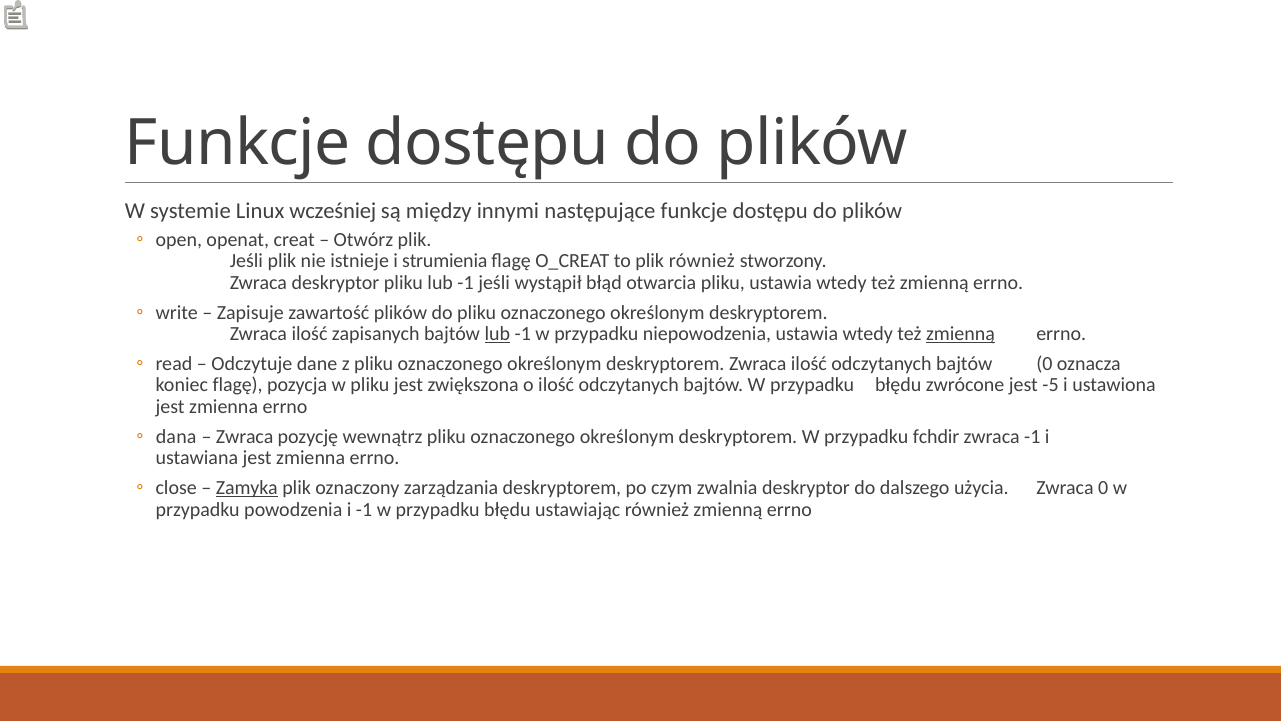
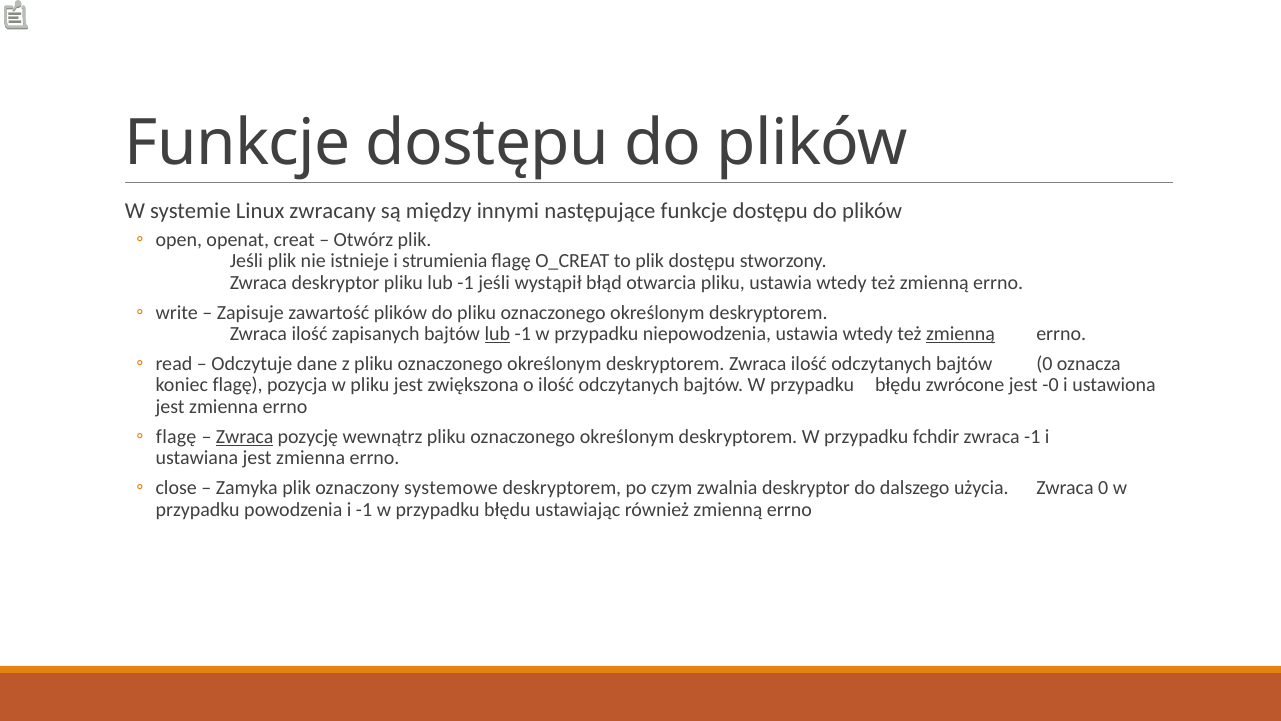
wcześniej: wcześniej -> zwracany (333, 211)
plik również: również -> dostępu (702, 261)
-5: -5 -> -0 (1050, 385)
dana: dana -> flagę (176, 436)
Zwraca underline: none -> present (245, 436)
Zamyka underline: present -> none (247, 488)
zarządzania: zarządzania -> systemowe (451, 488)
